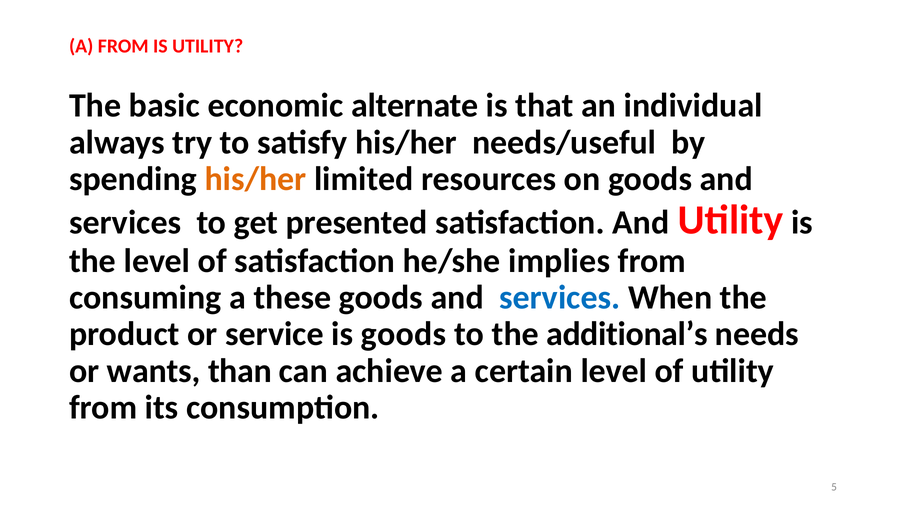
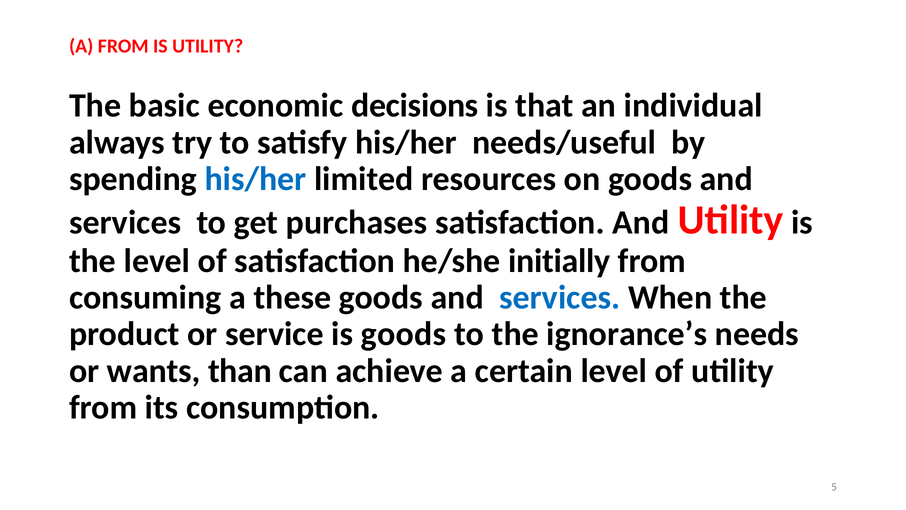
alternate: alternate -> decisions (415, 106)
his/her colour: orange -> blue (256, 179)
presented: presented -> purchases (357, 222)
implies: implies -> initially (559, 261)
additional’s: additional’s -> ignorance’s (627, 334)
